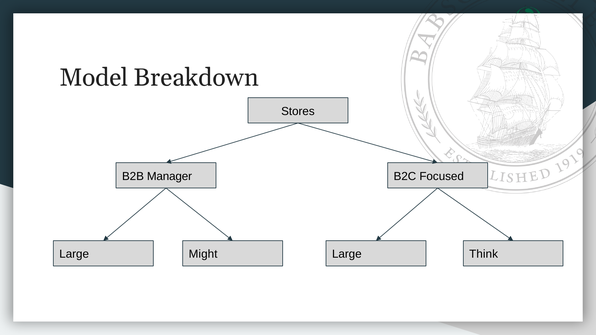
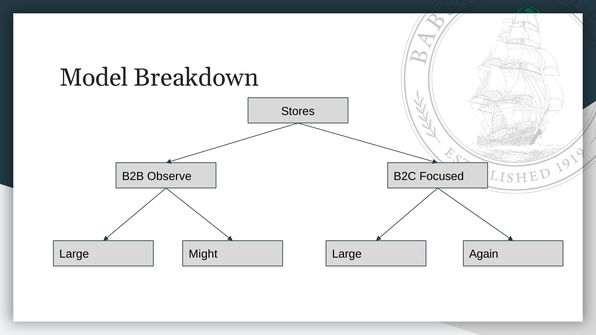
Manager: Manager -> Observe (169, 176)
Think: Think -> Again (484, 254)
